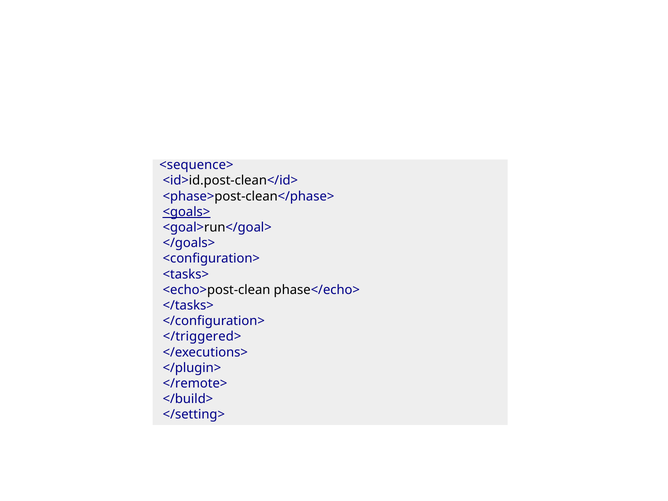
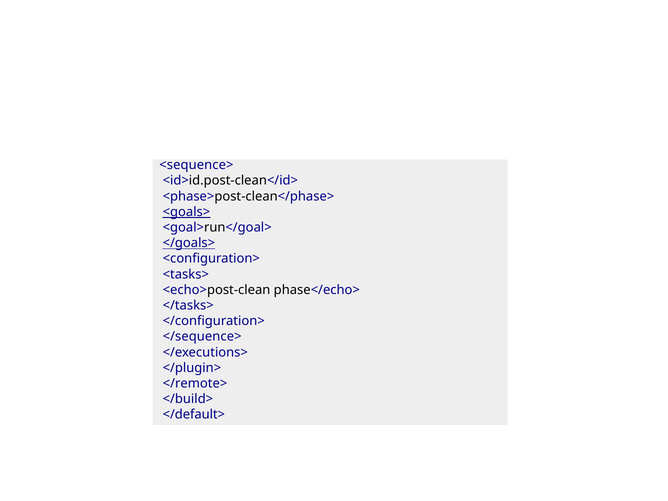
</goals> underline: none -> present (189, 243)
</triggered>: </triggered> -> </sequence> (202, 337)
</setting>: </setting> -> </default> (194, 415)
